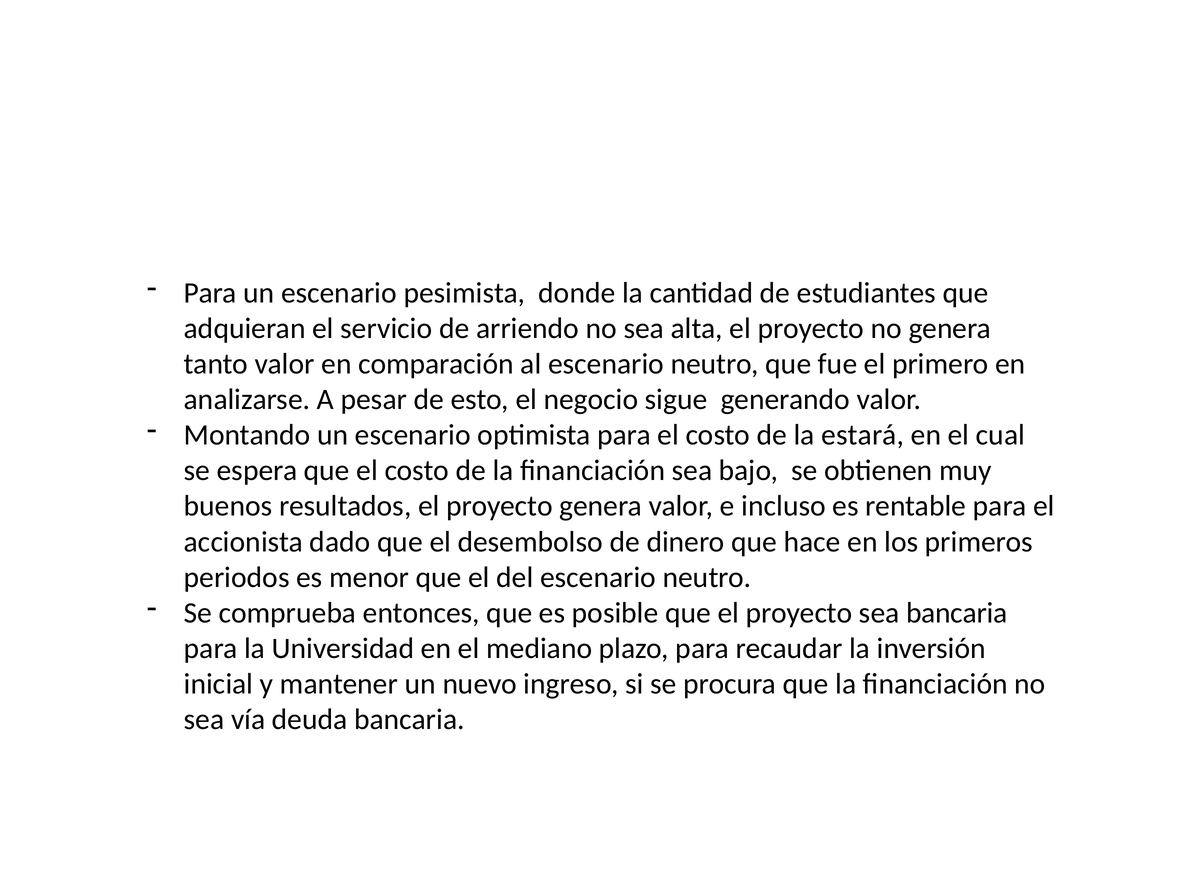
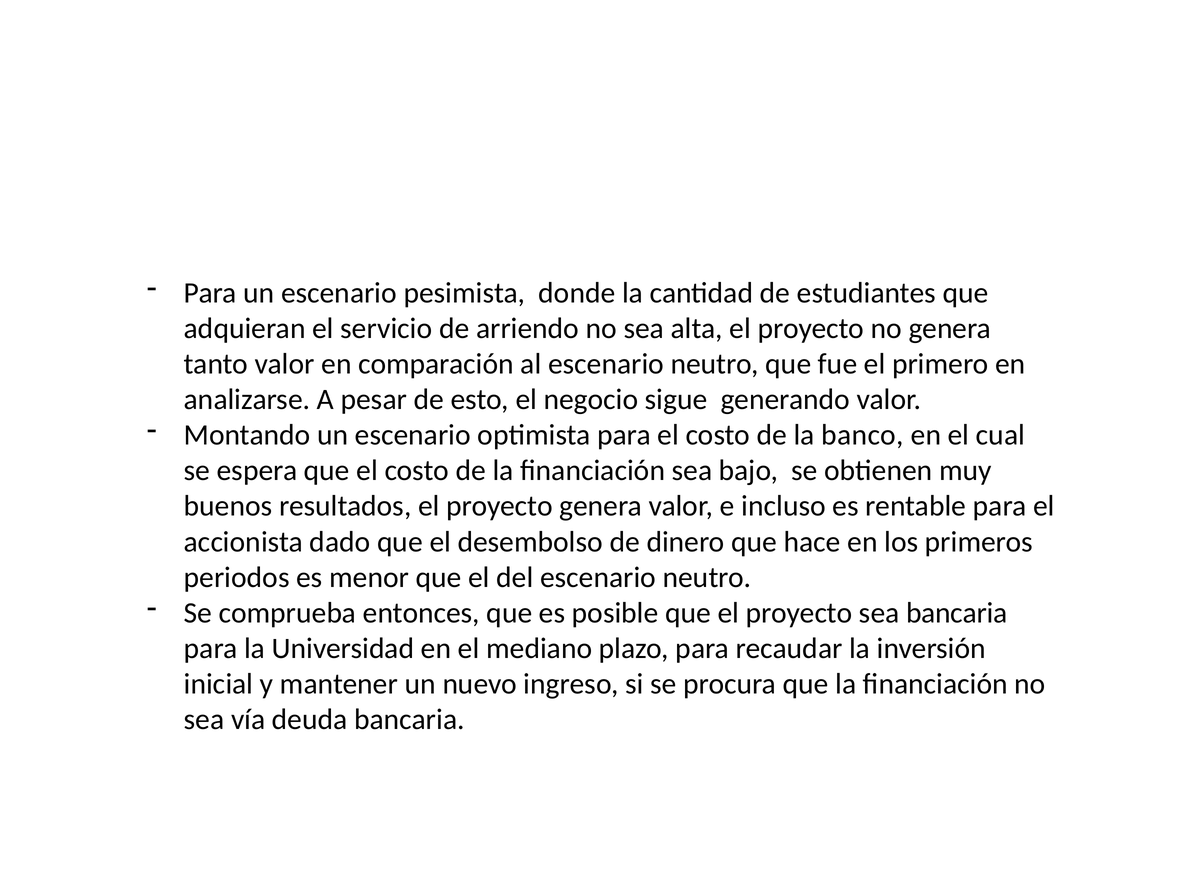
estará: estará -> banco (863, 435)
